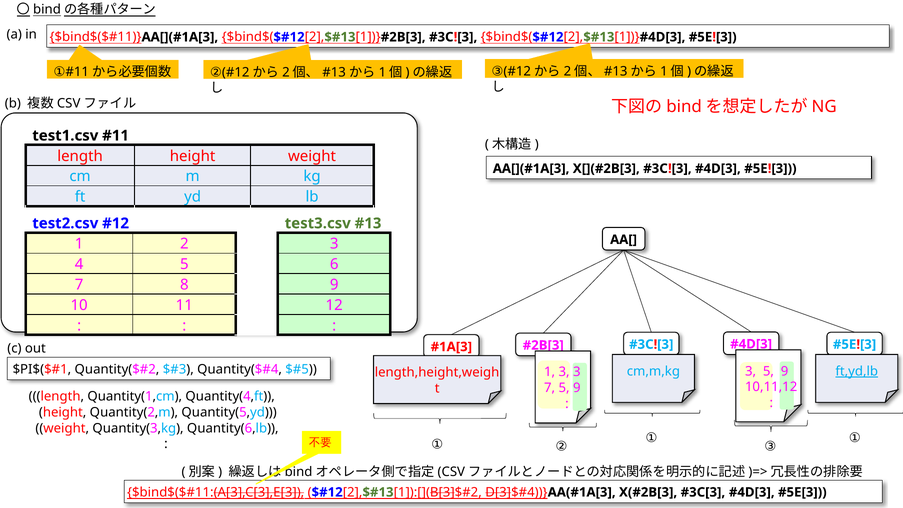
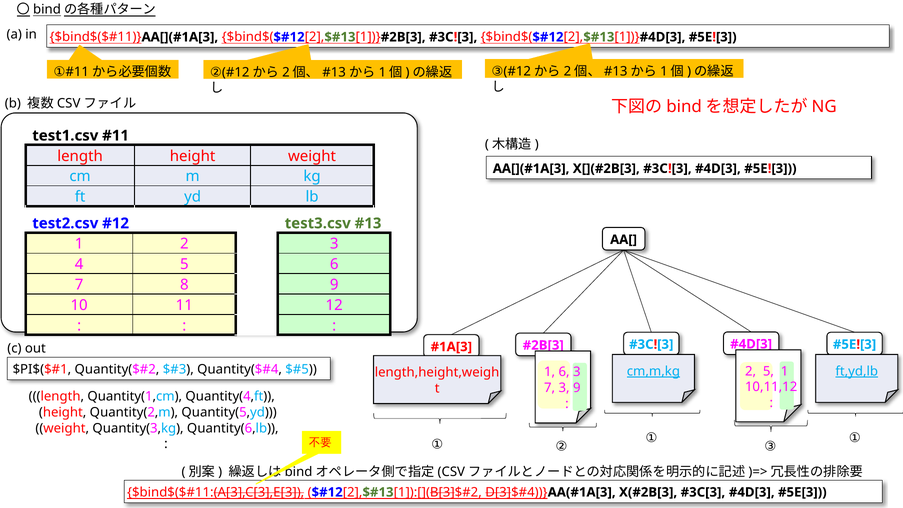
cm,m,kg underline: none -> present (653, 371)
3: 3 -> 2 (751, 371)
9: 9 -> 1 (785, 371)
1 3: 3 -> 6 (564, 372)
7 5: 5 -> 3 (564, 388)
